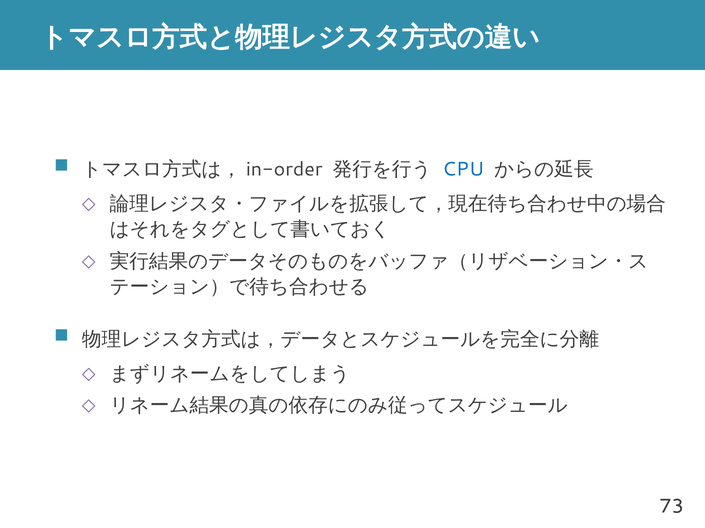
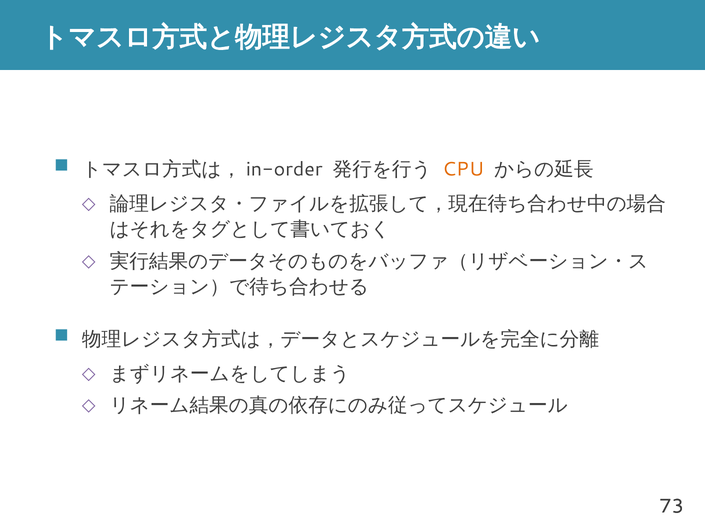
CPU colour: blue -> orange (463, 169)
